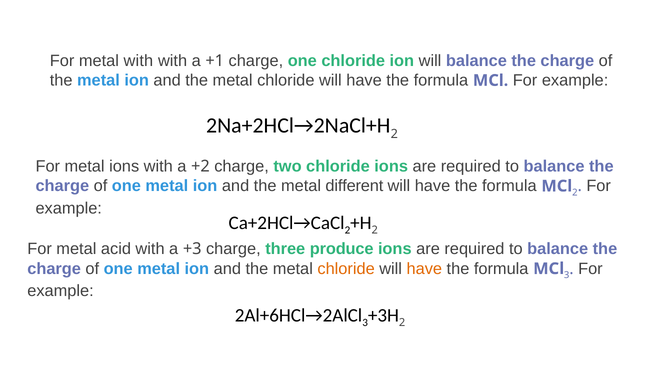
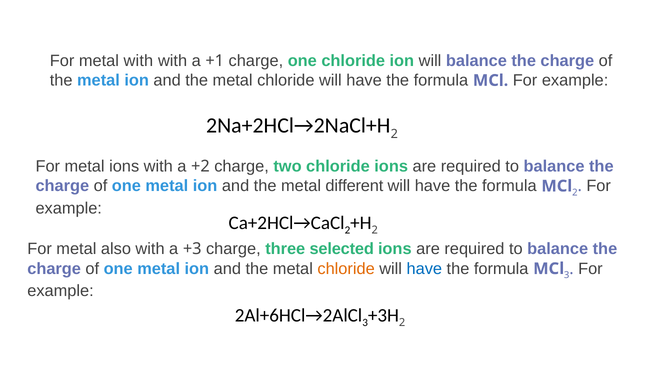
acid: acid -> also (116, 249)
produce: produce -> selected (342, 249)
have colour: orange -> blue (424, 269)
